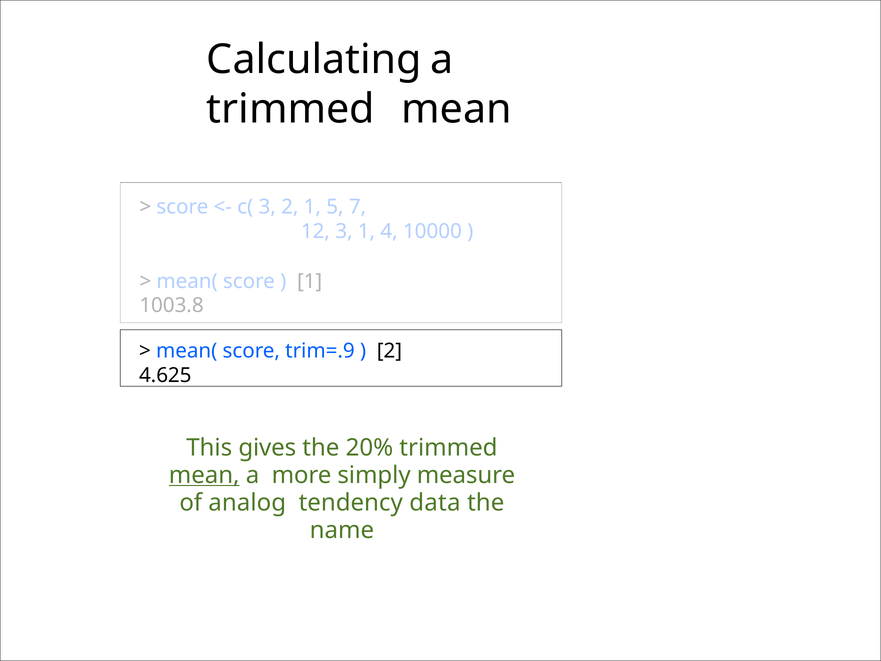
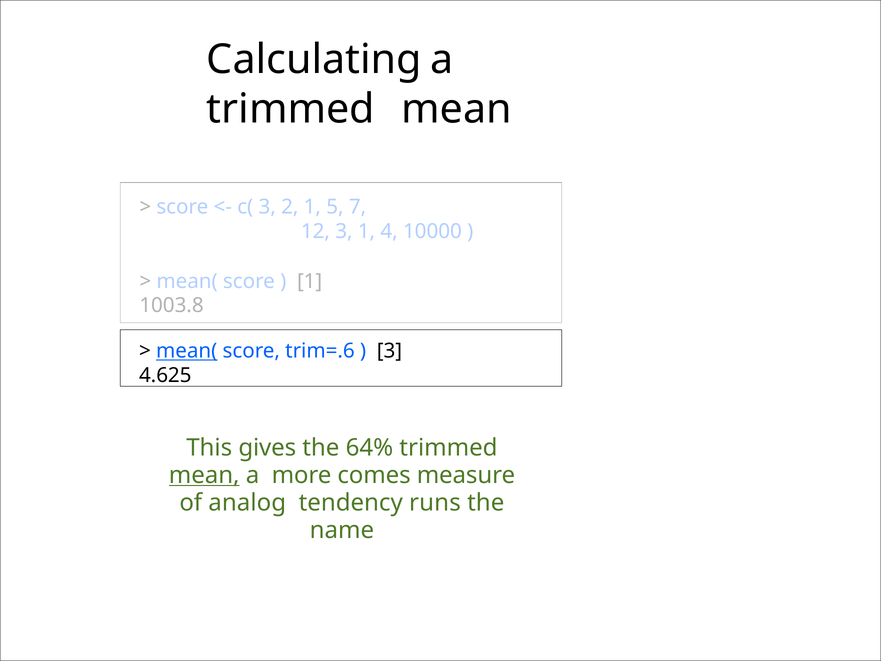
mean( underline: none -> present (187, 351)
trim=.9: trim=.9 -> trim=.6 (320, 351)
2: 2 -> 3 (390, 351)
20%: 20% -> 64% (369, 447)
simply: simply -> comes (374, 475)
data: data -> runs (435, 502)
